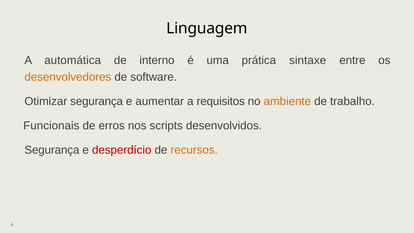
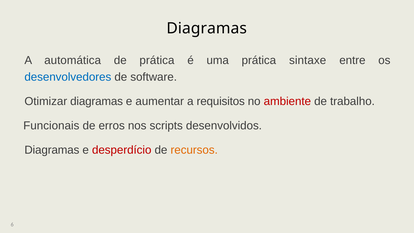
Linguagem: Linguagem -> Diagramas (207, 28)
de interno: interno -> prática (157, 60)
desenvolvedores colour: orange -> blue (68, 77)
Otimizar segurança: segurança -> diagramas (97, 101)
ambiente colour: orange -> red (287, 101)
Segurança: Segurança -> Diagramas (52, 150)
